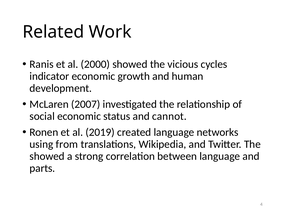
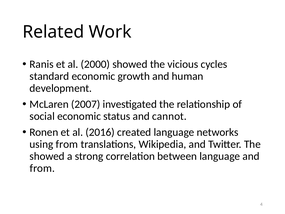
indicator: indicator -> standard (49, 76)
2019: 2019 -> 2016 (100, 132)
parts: parts -> from (42, 168)
